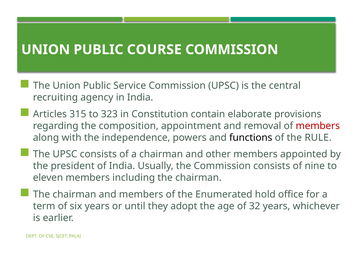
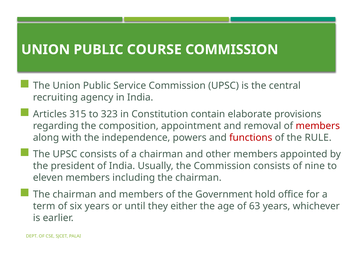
functions colour: black -> red (251, 138)
Enumerated: Enumerated -> Government (224, 195)
adopt: adopt -> either (184, 207)
32: 32 -> 63 (255, 207)
